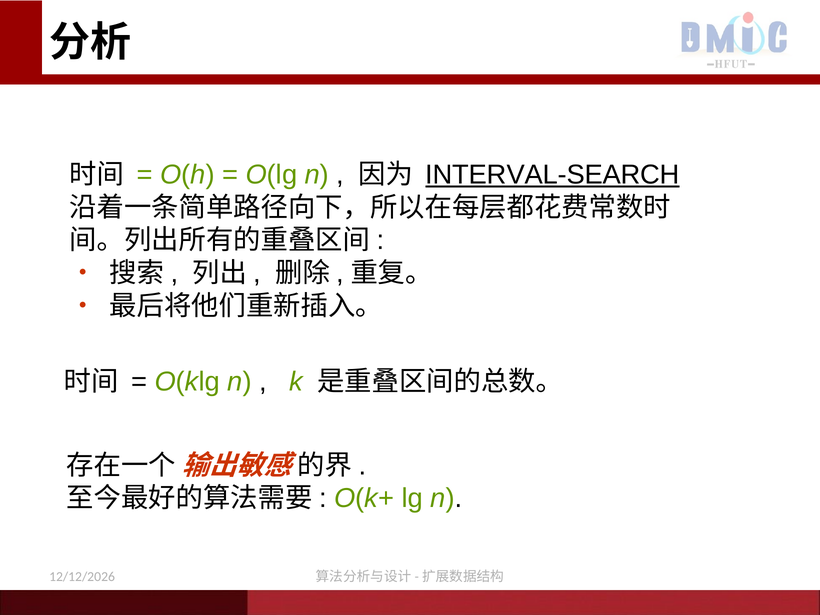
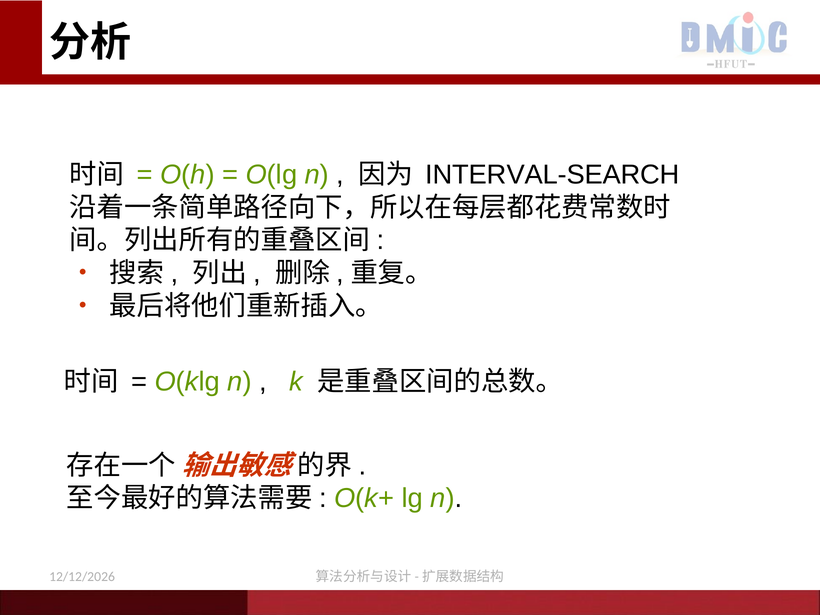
INTERVAL-SEARCH underline: present -> none (553, 175)
